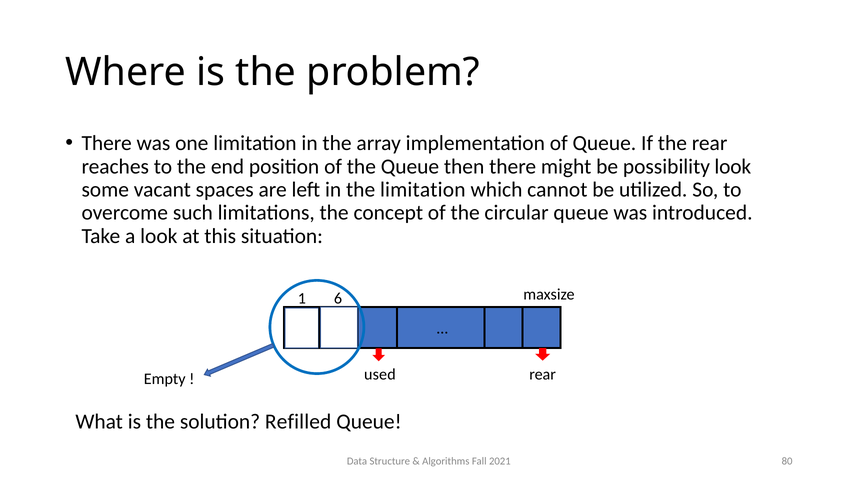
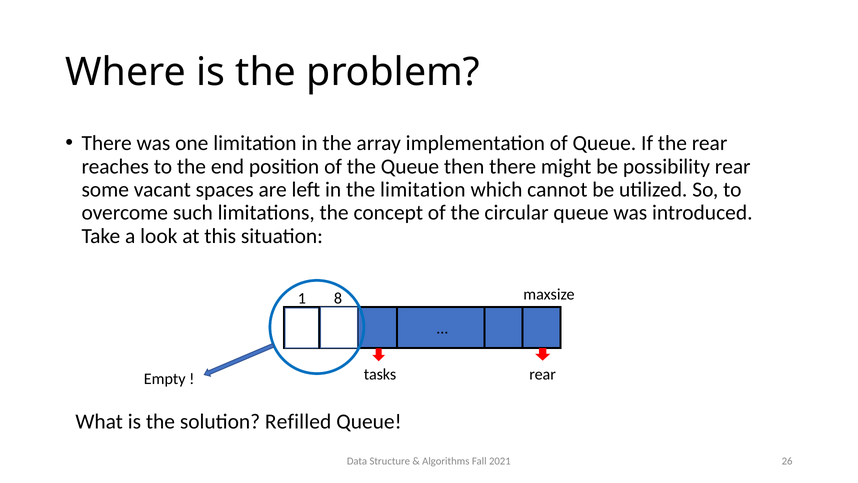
possibility look: look -> rear (733, 166)
6: 6 -> 8 (338, 298)
used: used -> tasks (380, 374)
80: 80 -> 26 (787, 461)
